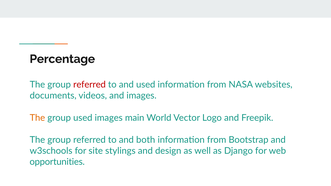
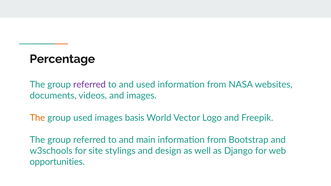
referred colour: red -> purple (90, 85)
main: main -> basis (135, 118)
both: both -> main (146, 140)
